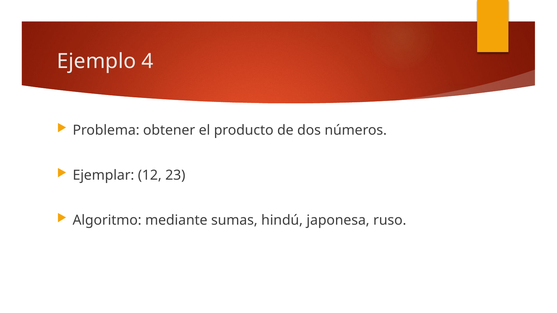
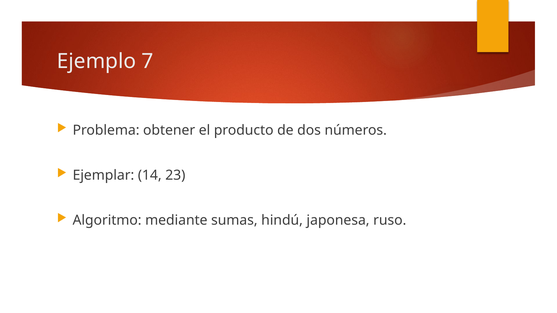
4: 4 -> 7 (147, 61)
12: 12 -> 14 (150, 175)
